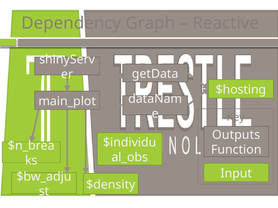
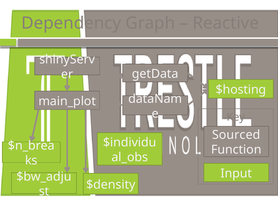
Outputs: Outputs -> Sourced (236, 135)
